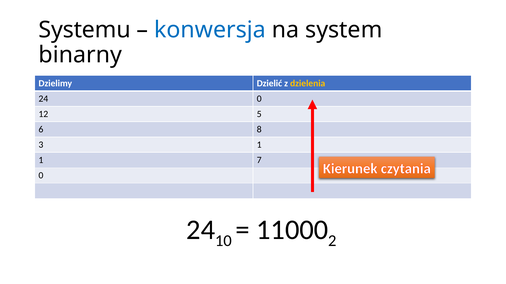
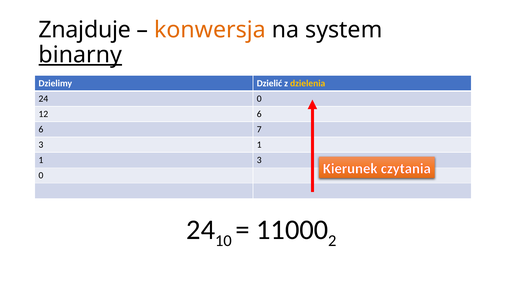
Systemu: Systemu -> Znajduje (85, 30)
konwersja colour: blue -> orange (210, 30)
binarny underline: none -> present (80, 55)
12 5: 5 -> 6 (259, 114)
8: 8 -> 7 (259, 130)
1 7: 7 -> 3 (259, 161)
